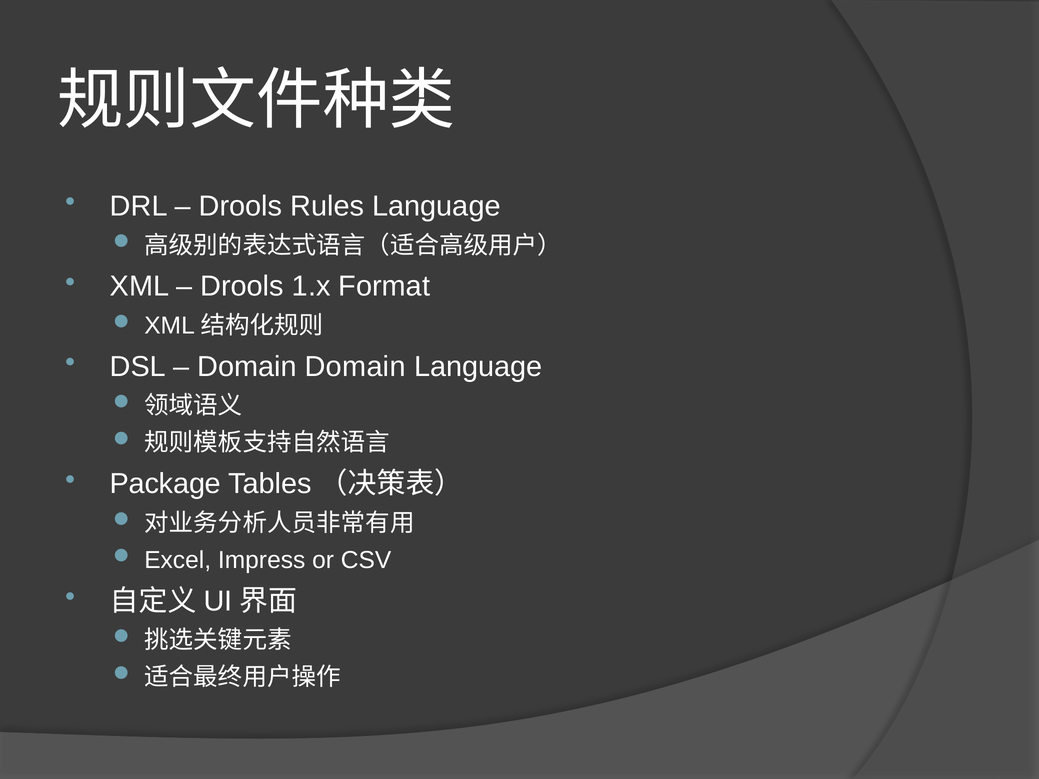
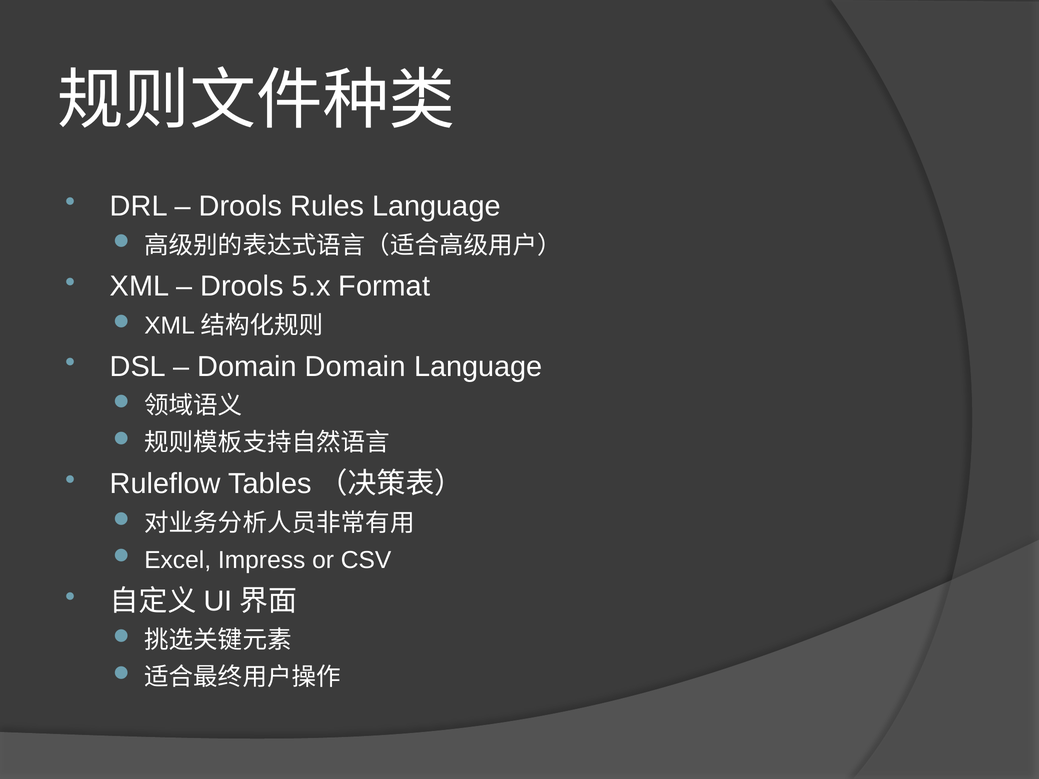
1.x: 1.x -> 5.x (311, 287)
Package: Package -> Ruleflow (165, 484)
